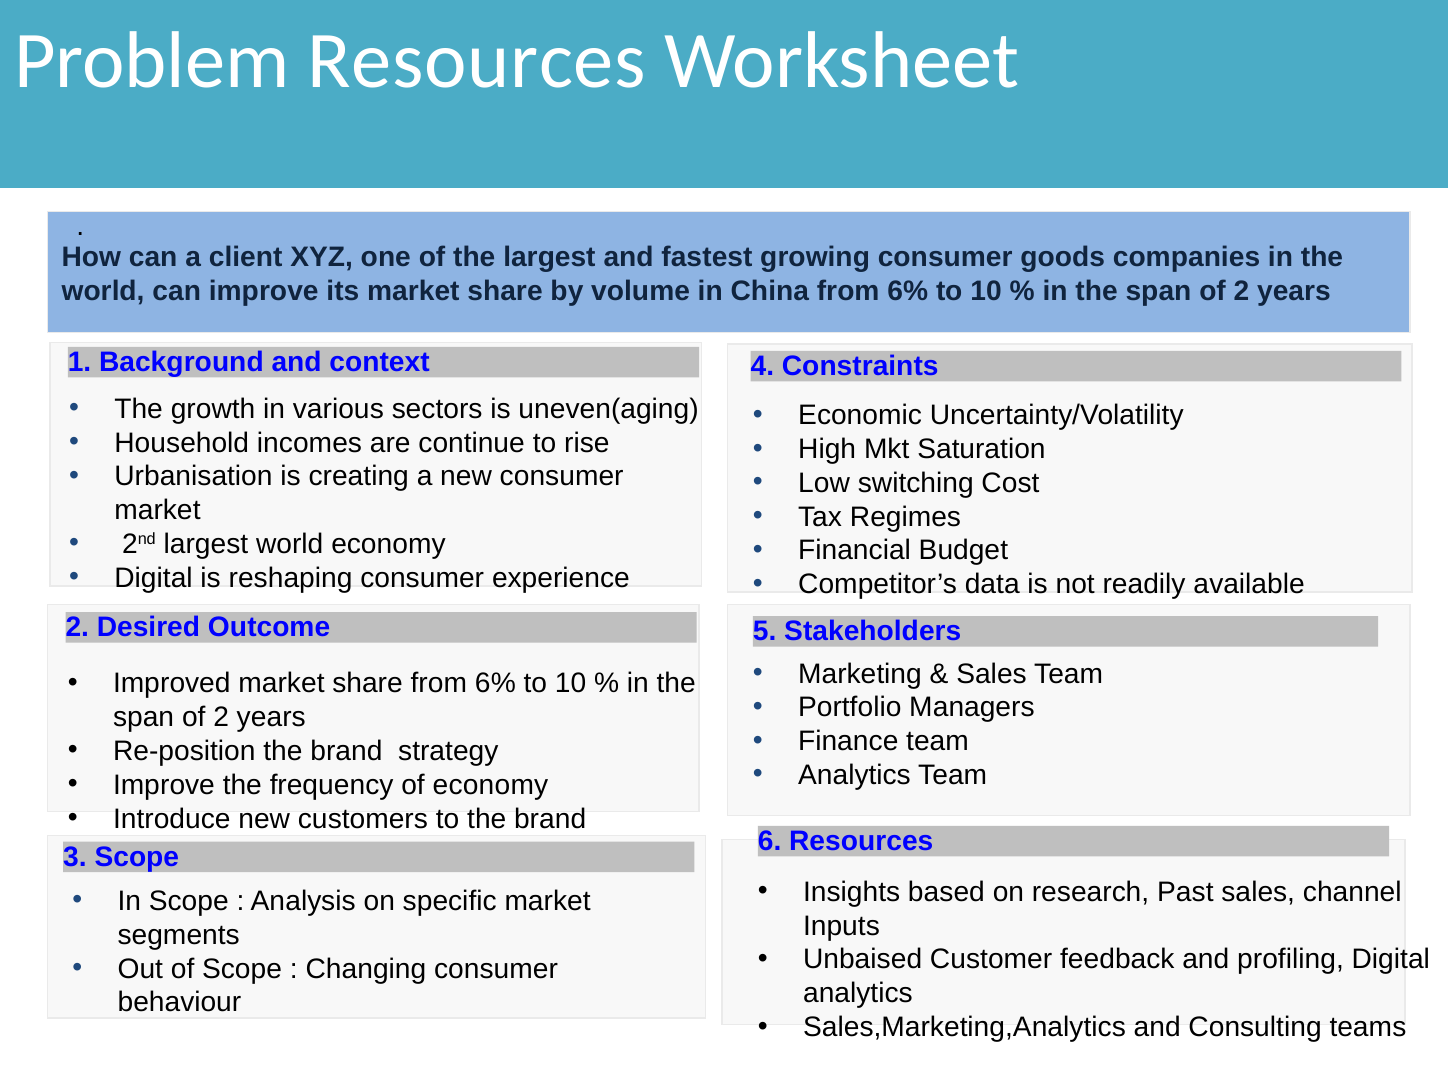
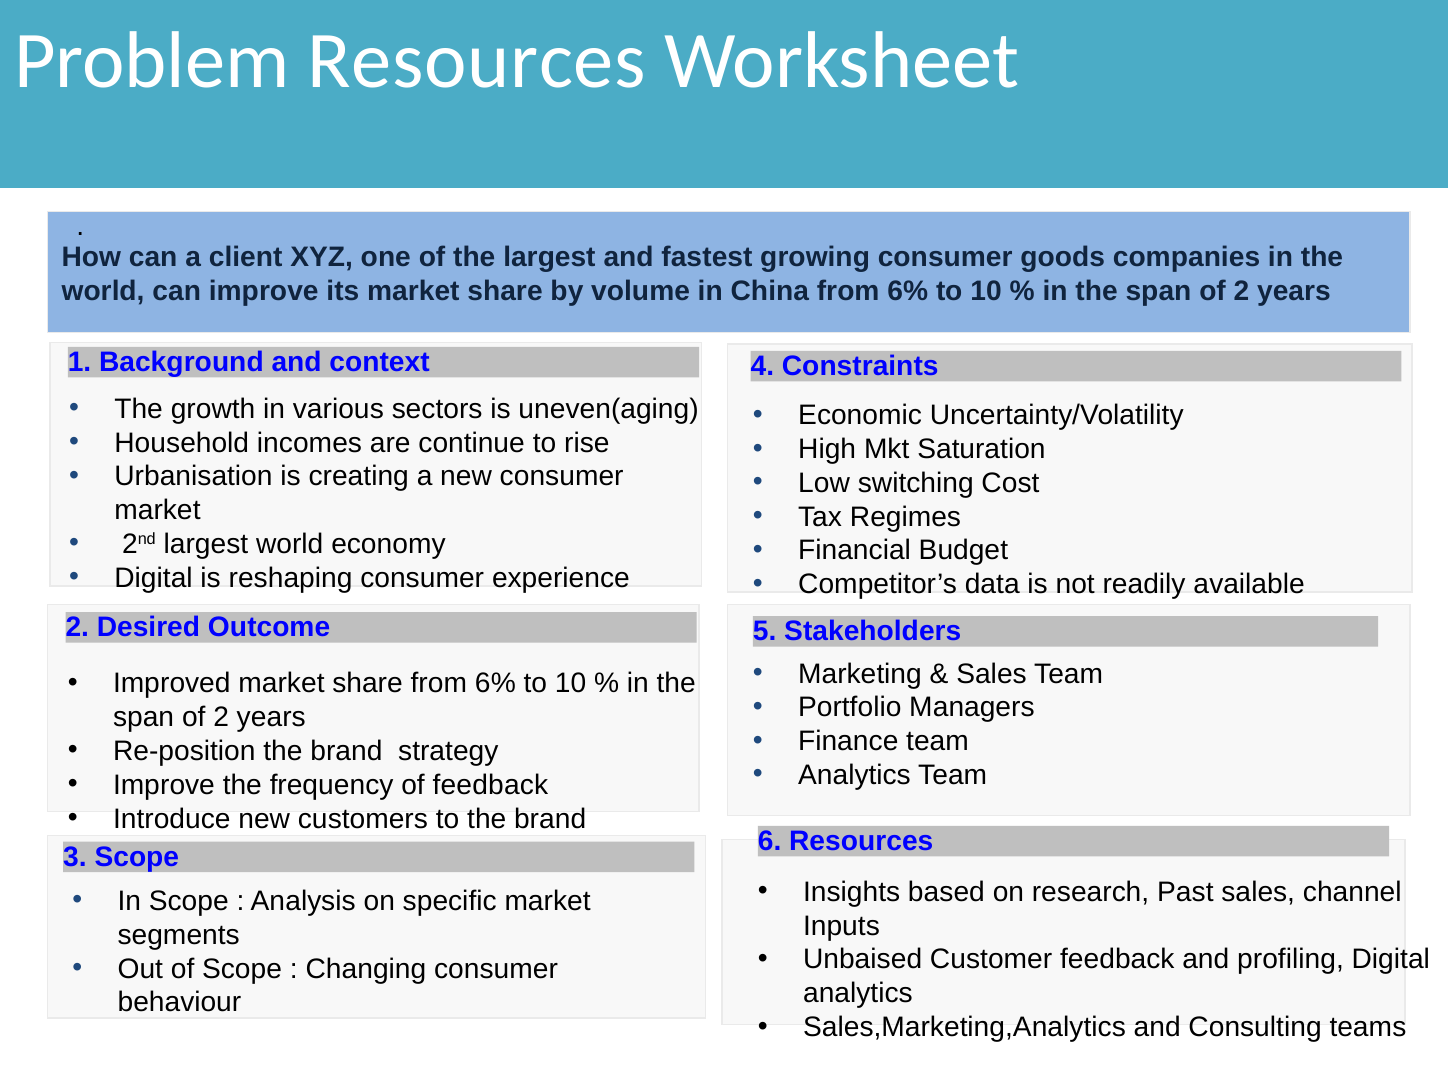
of economy: economy -> feedback (490, 785)
